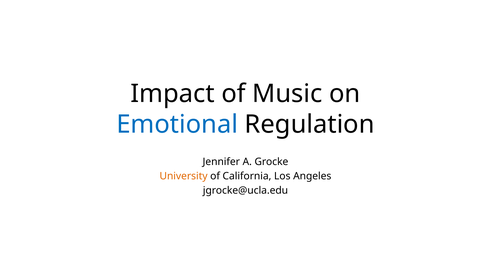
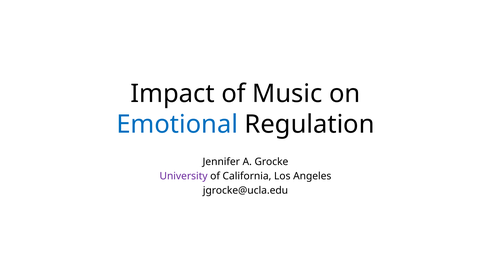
University colour: orange -> purple (184, 176)
